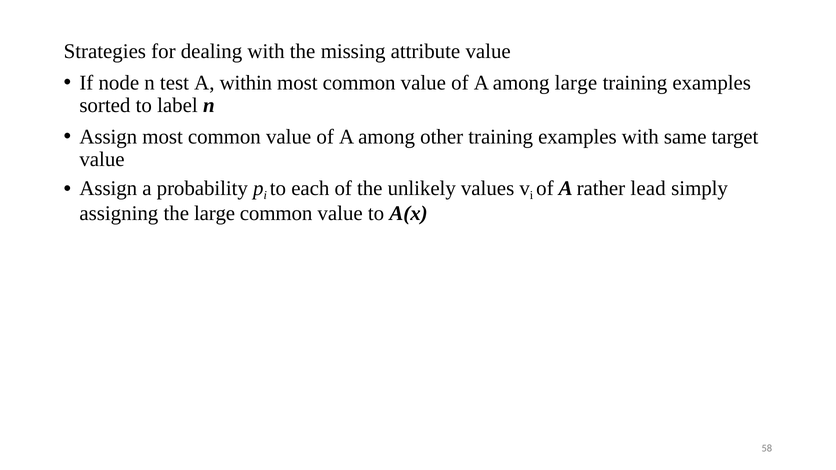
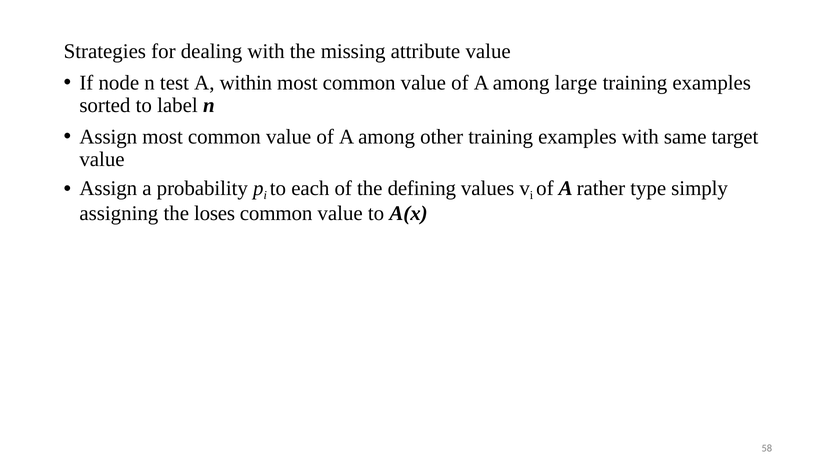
unlikely: unlikely -> defining (422, 188)
lead: lead -> type (648, 188)
the large: large -> loses (215, 213)
